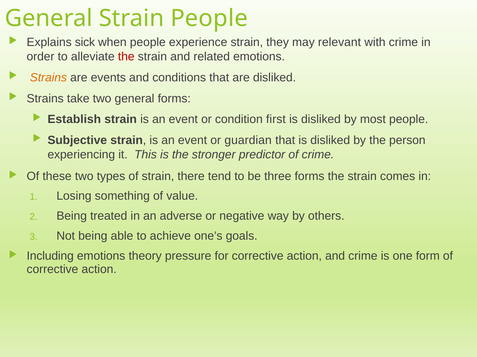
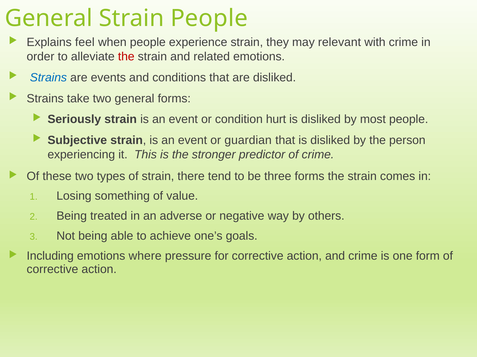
sick: sick -> feel (85, 42)
Strains colour: orange -> blue (48, 78)
Establish: Establish -> Seriously (74, 120)
first: first -> hurt (276, 120)
theory: theory -> where (145, 256)
